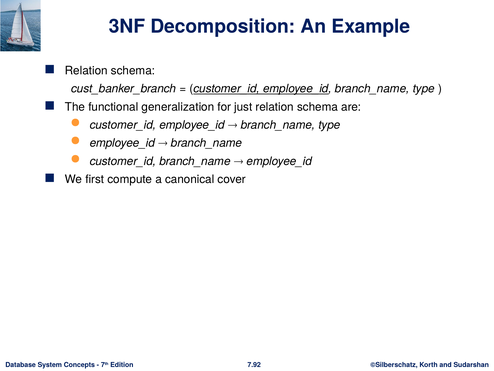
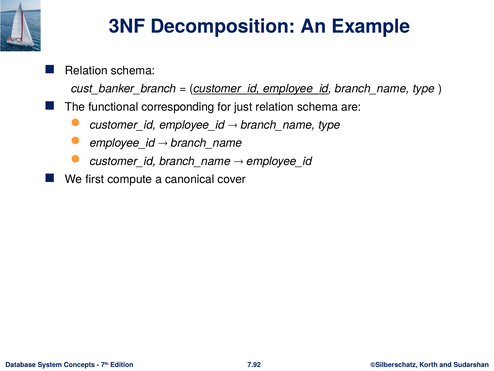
generalization: generalization -> corresponding (178, 107)
